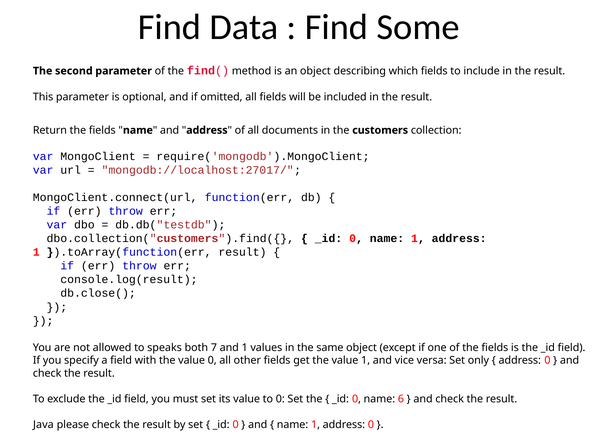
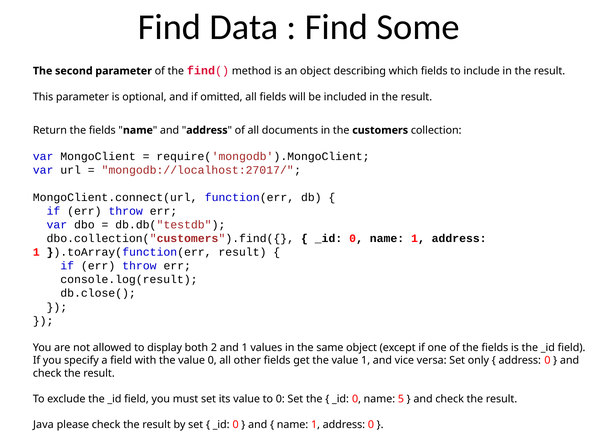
speaks: speaks -> display (165, 348)
7: 7 -> 2 (214, 348)
6: 6 -> 5 (401, 399)
